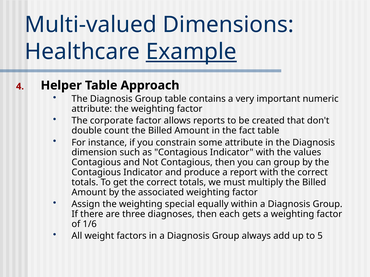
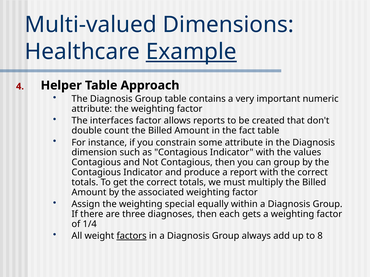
corporate: corporate -> interfaces (112, 121)
1/6: 1/6 -> 1/4 (90, 225)
factors underline: none -> present (132, 236)
5: 5 -> 8 (320, 236)
